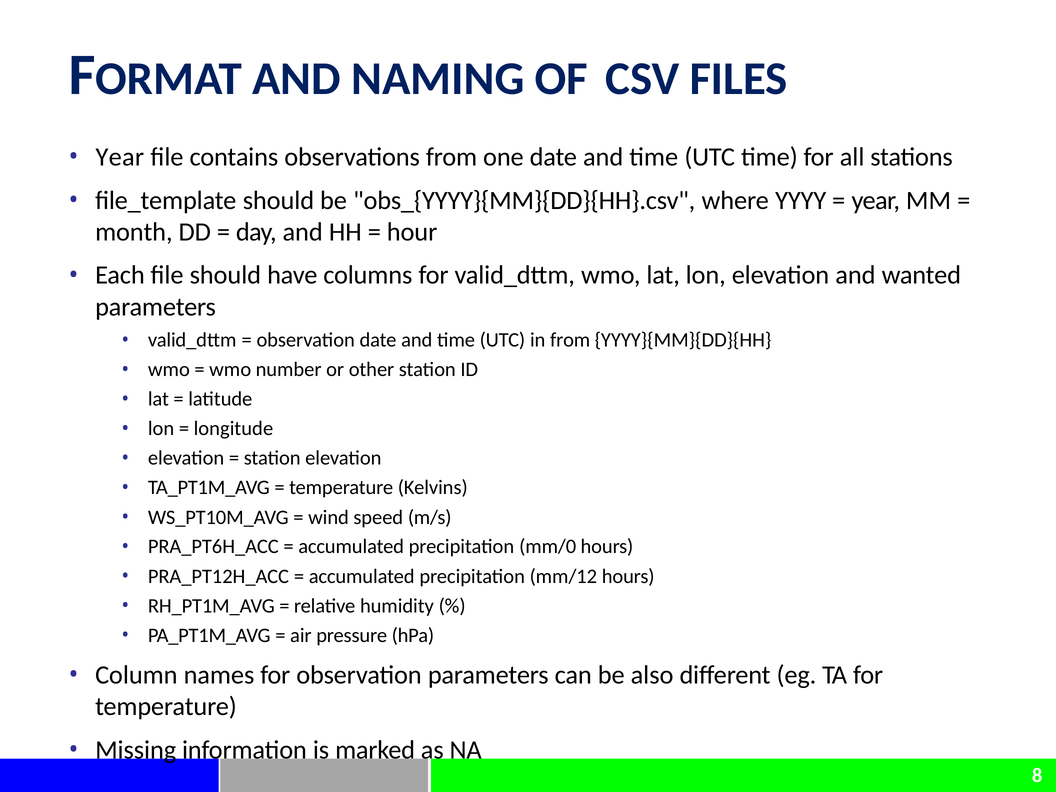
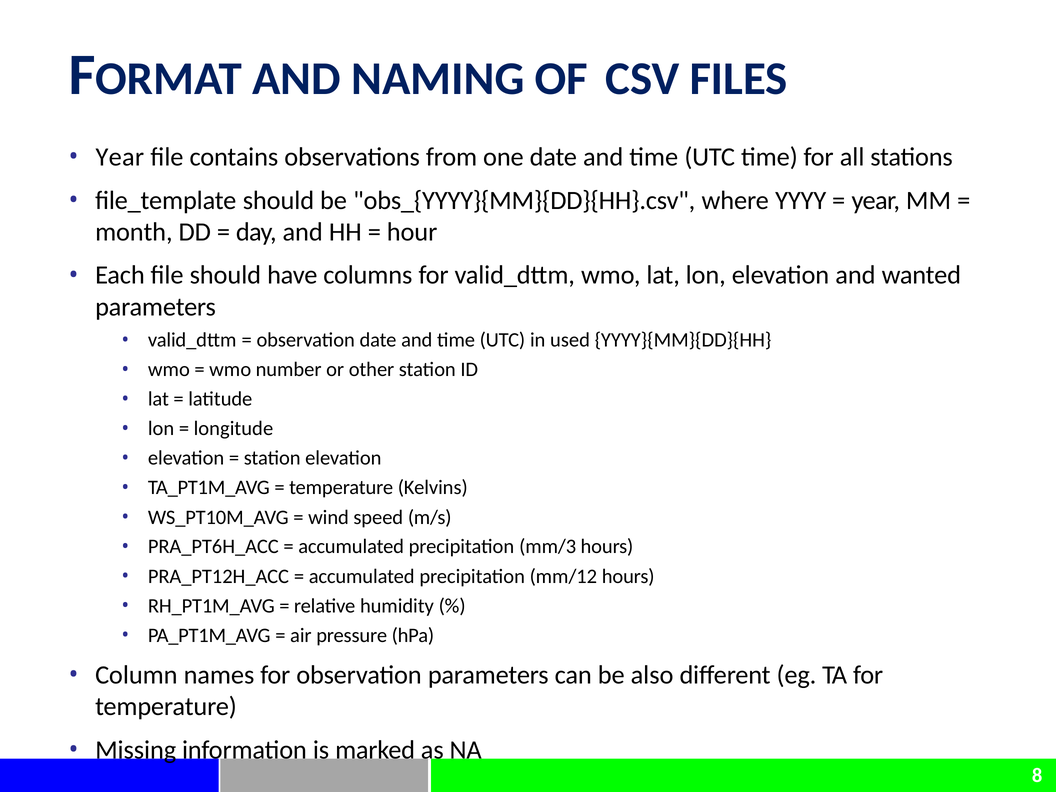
in from: from -> used (570, 340)
mm/0: mm/0 -> mm/3 (548, 547)
